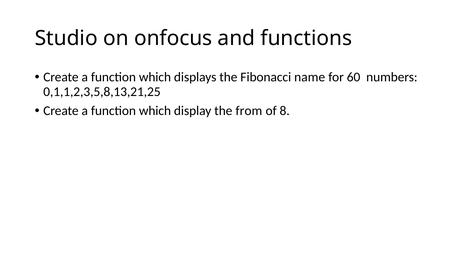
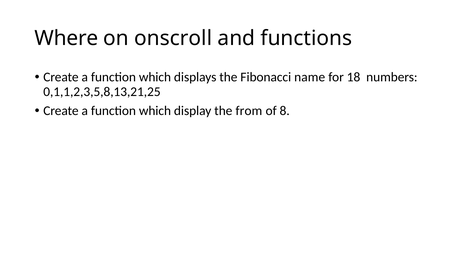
Studio: Studio -> Where (66, 38)
onfocus: onfocus -> onscroll (173, 38)
60: 60 -> 18 (354, 77)
